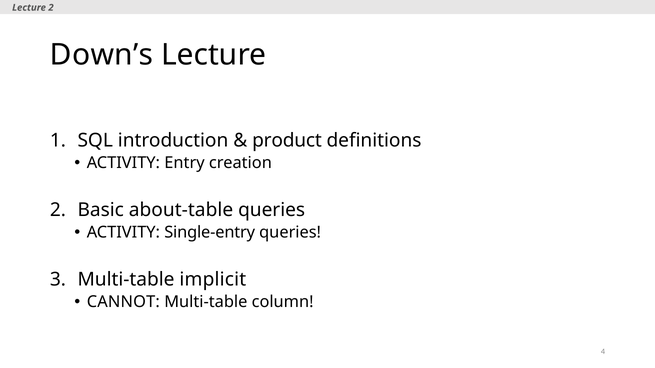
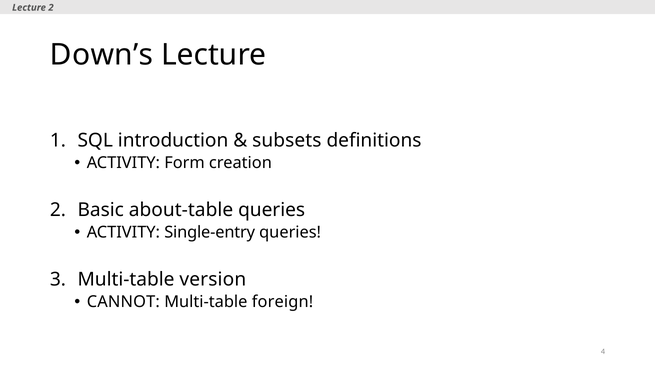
product: product -> subsets (287, 140)
Entry: Entry -> Form (185, 163)
implicit: implicit -> version (213, 280)
column: column -> foreign (283, 302)
